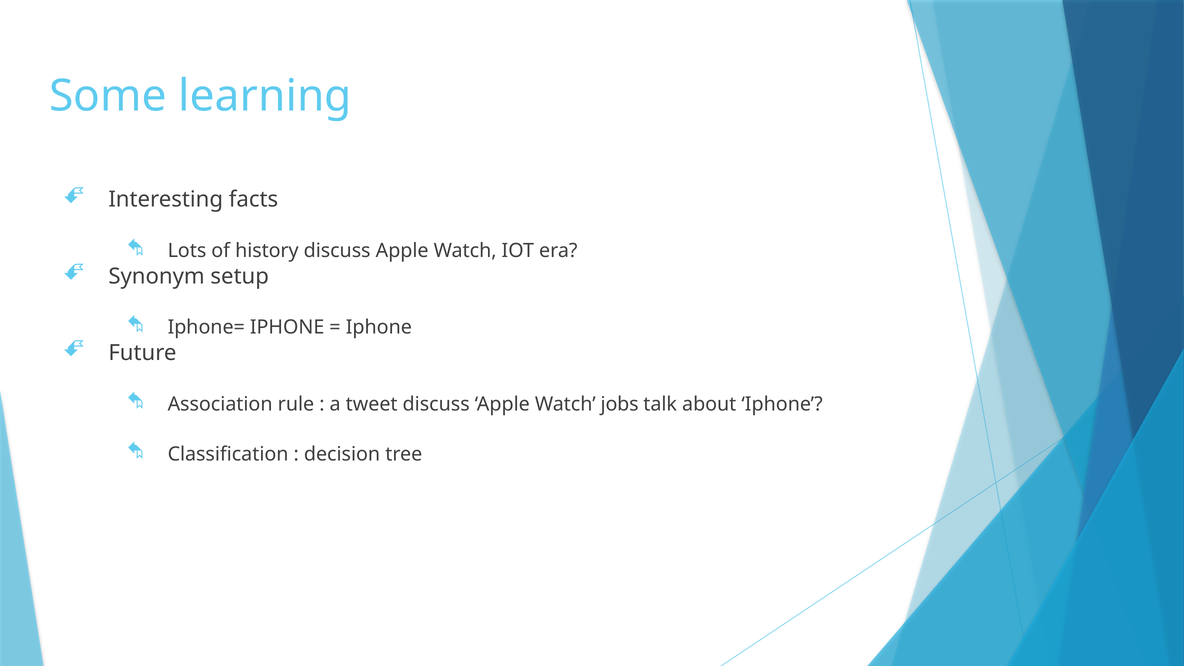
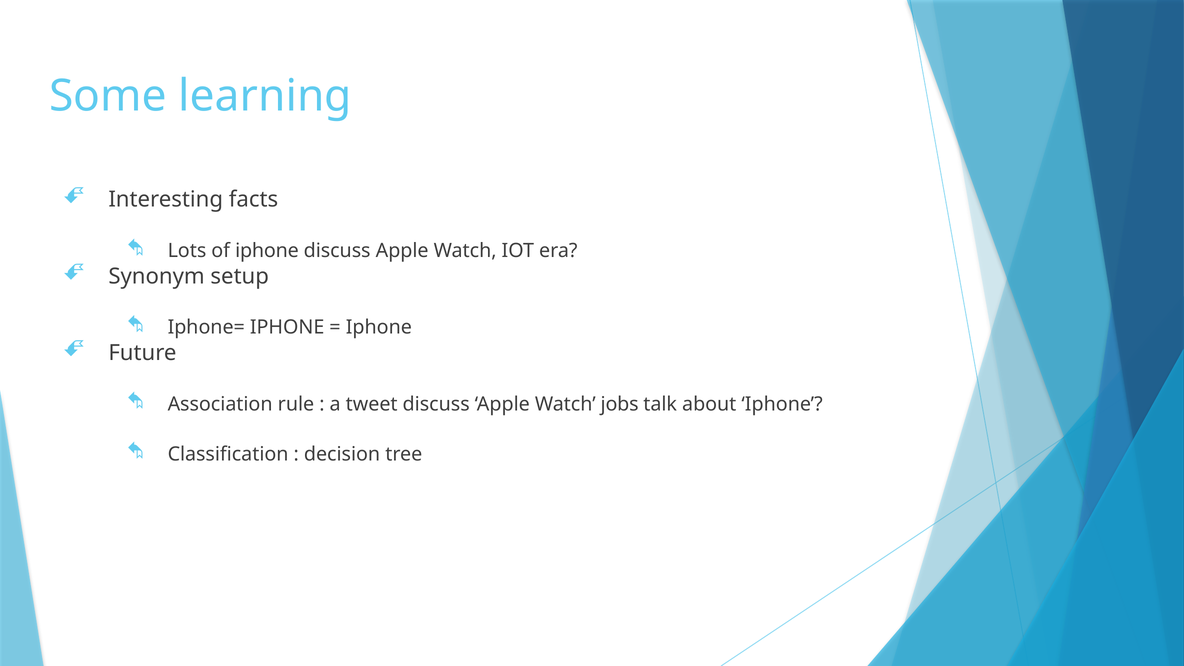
of history: history -> iphone (267, 251)
